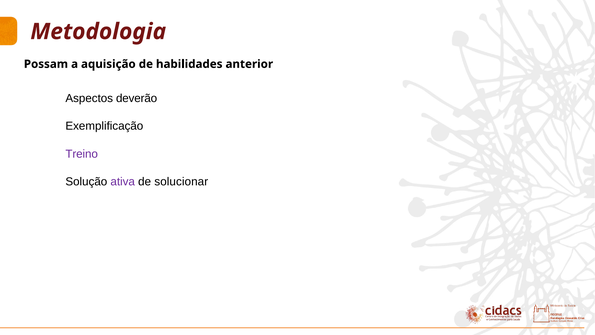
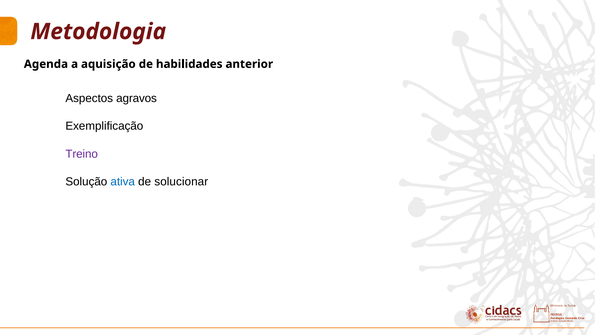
Possam: Possam -> Agenda (46, 64)
deverão: deverão -> agravos (137, 98)
ativa colour: purple -> blue (123, 182)
